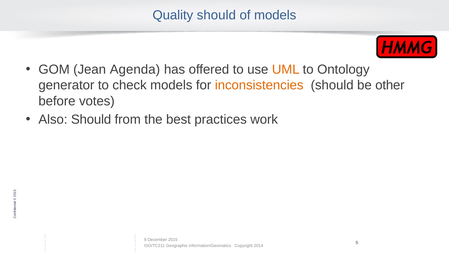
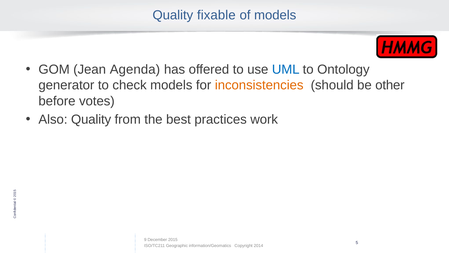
Quality should: should -> fixable (216, 15)
UML colour: orange -> blue (286, 69)
Also Should: Should -> Quality (91, 119)
